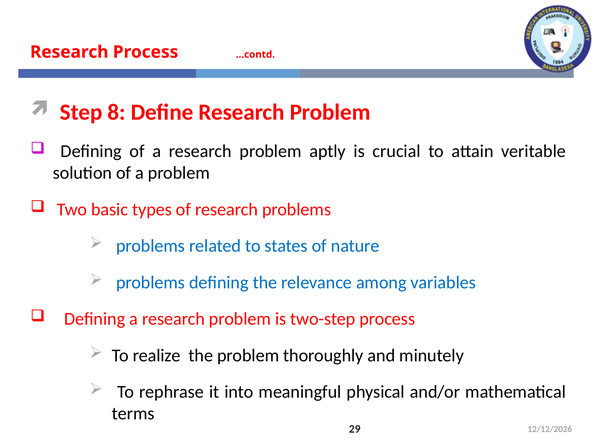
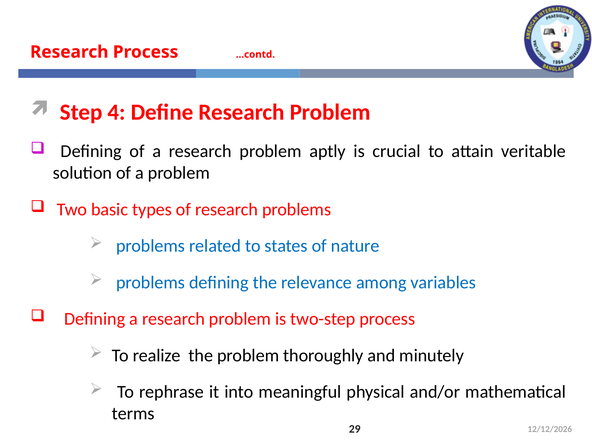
8: 8 -> 4 (117, 112)
